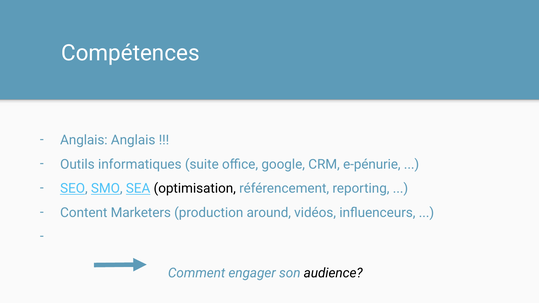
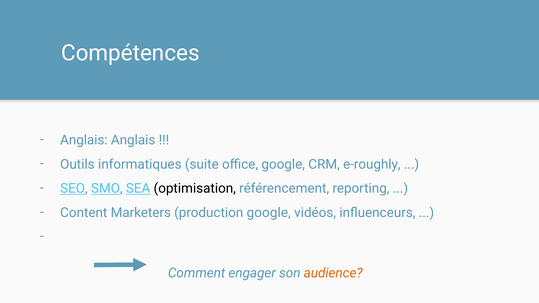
e-pénurie: e-pénurie -> e-roughly (372, 164)
production around: around -> google (269, 213)
audience colour: black -> orange (333, 273)
